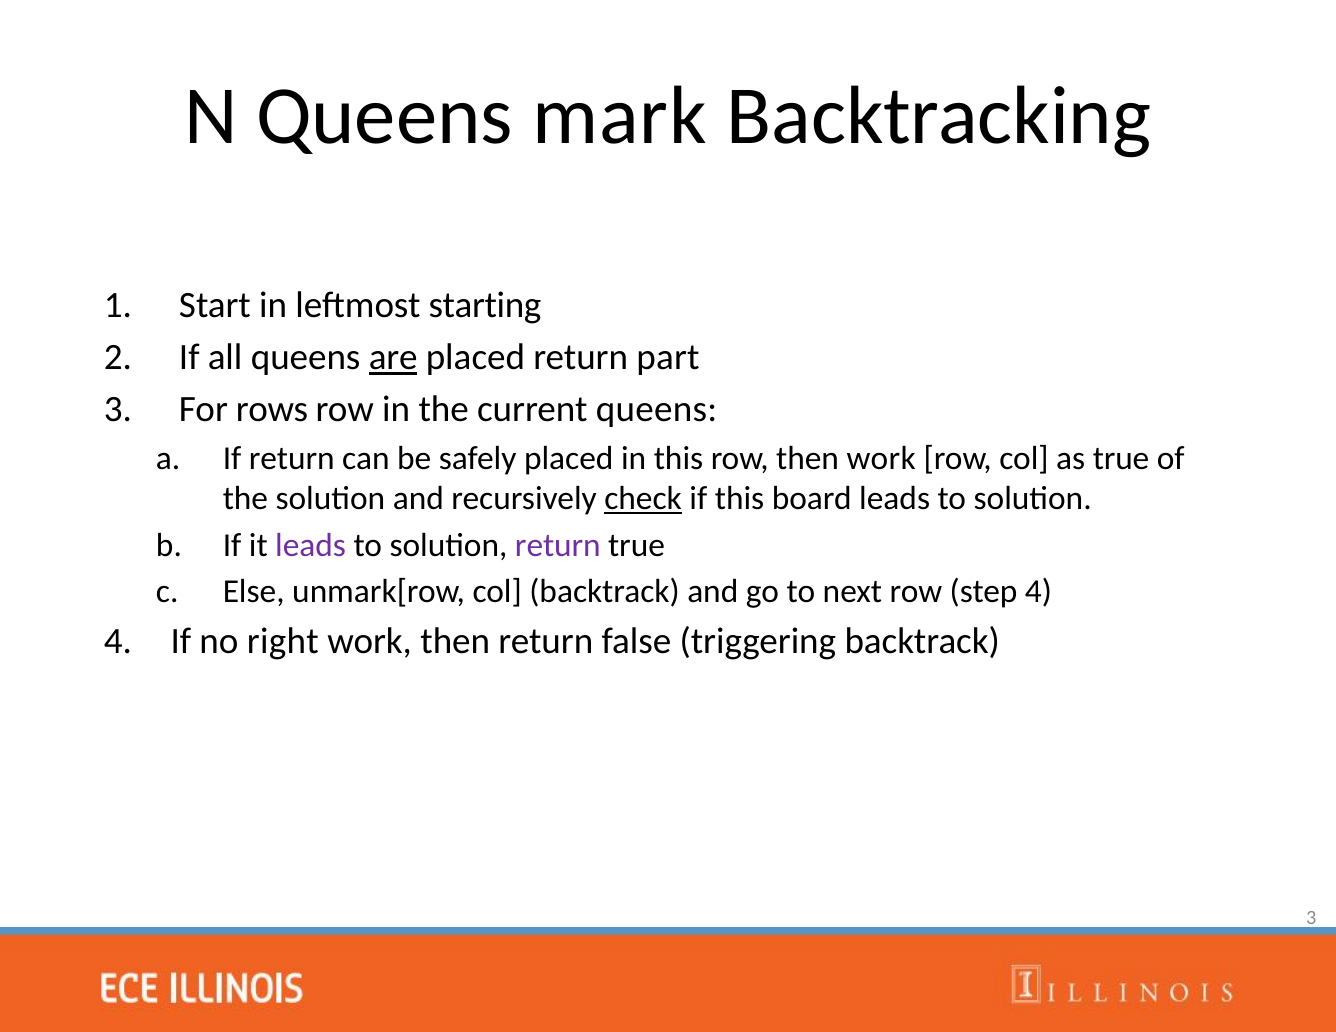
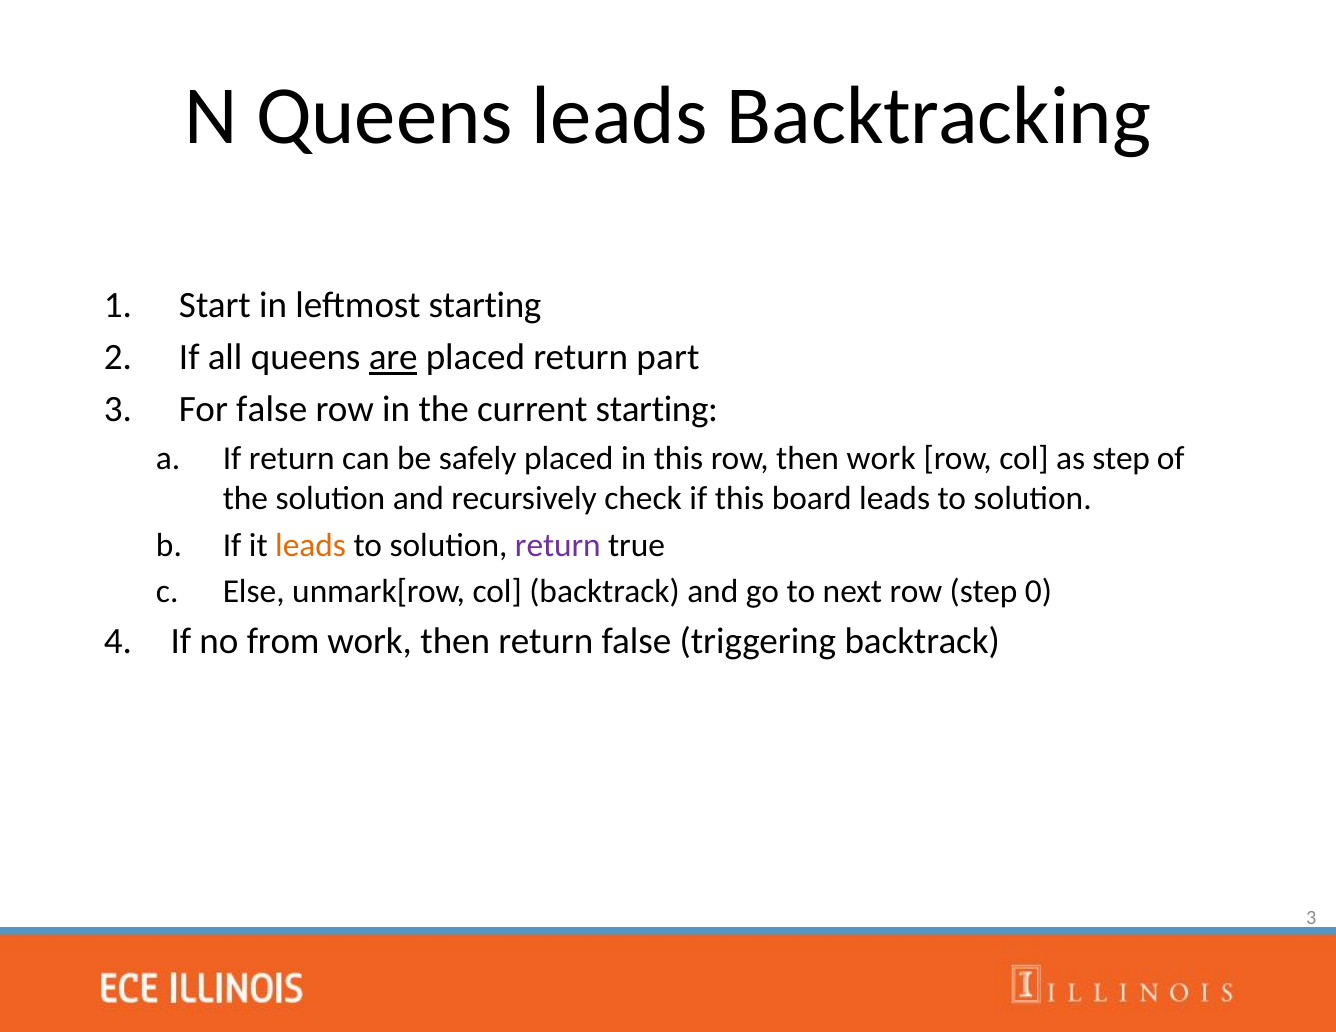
Queens mark: mark -> leads (620, 116)
For rows: rows -> false (272, 409)
current queens: queens -> starting (657, 409)
as true: true -> step (1121, 458)
check underline: present -> none (643, 498)
leads colour: purple -> orange (311, 545)
step 4: 4 -> 0 (1039, 592)
right: right -> from (283, 642)
